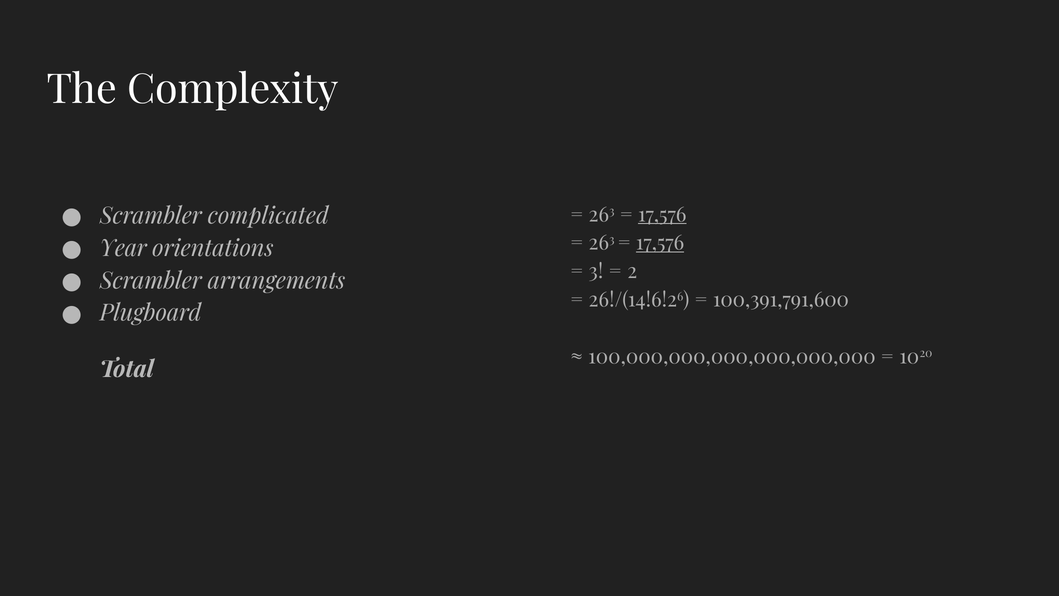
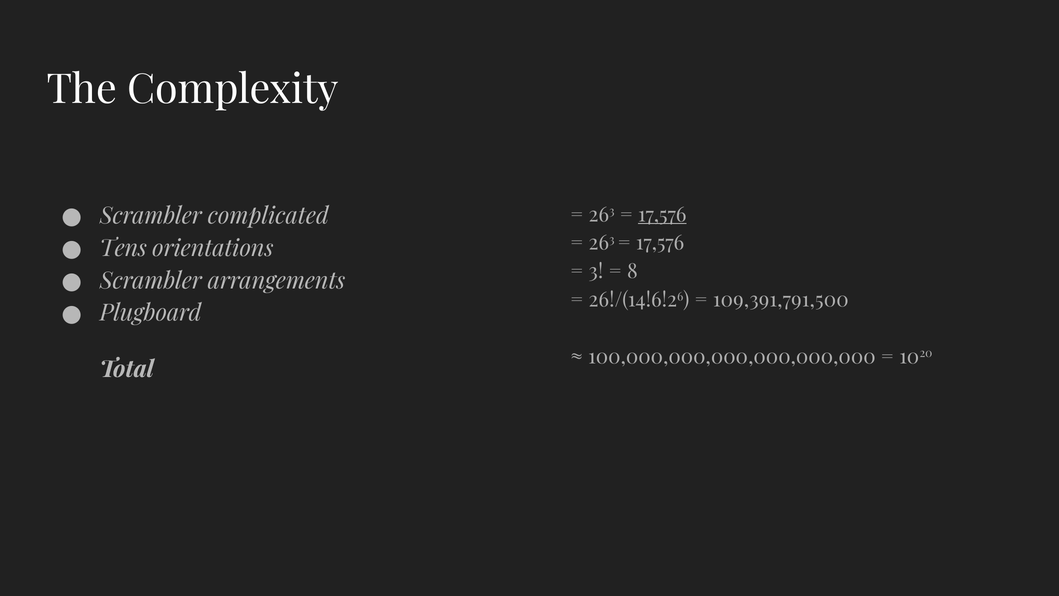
17,576 underline: present -> none (660, 243)
Year: Year -> Tens (123, 248)
2: 2 -> 8 (632, 271)
100,391,791,600: 100,391,791,600 -> 109,391,791,500 (781, 300)
